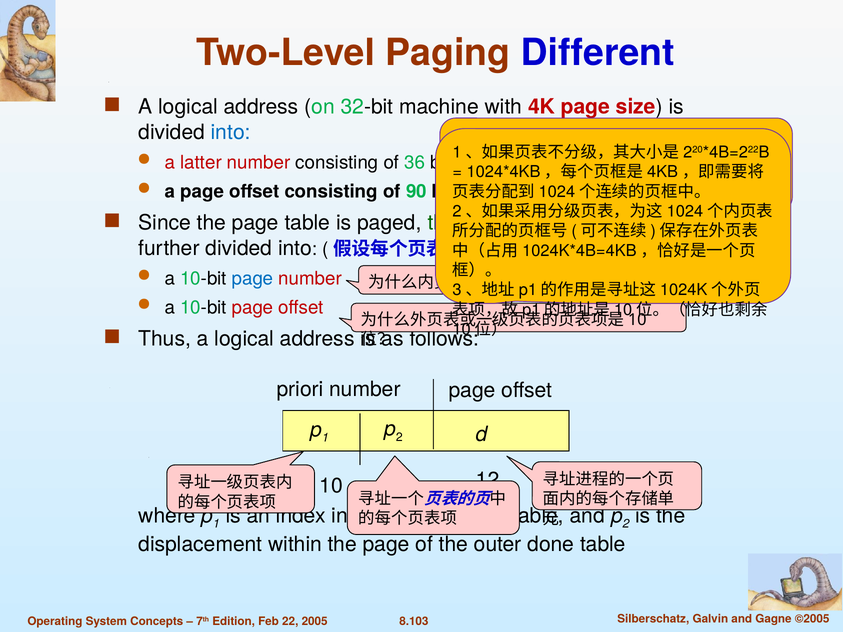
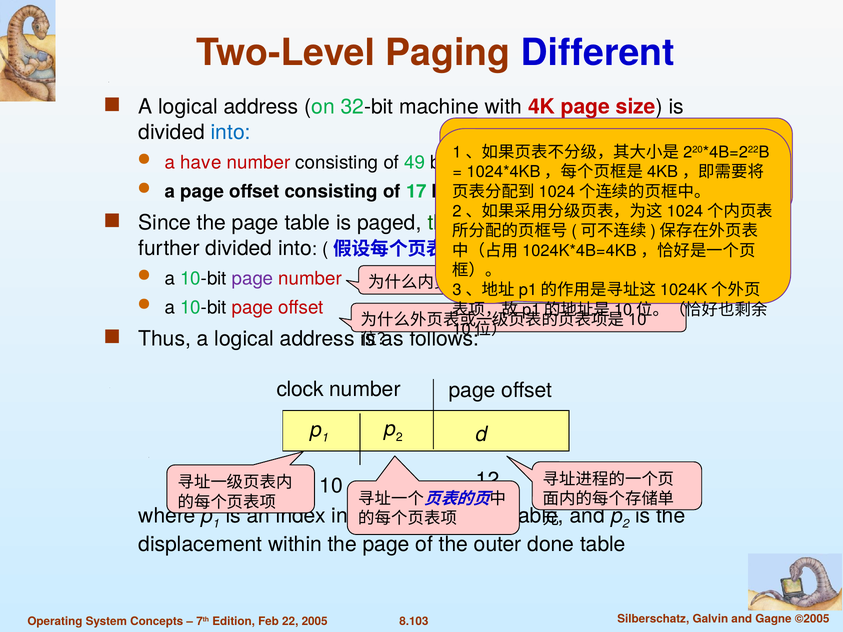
latter: latter -> have (201, 162)
36: 36 -> 49 (415, 162)
90: 90 -> 17 (416, 191)
page colour: blue -> purple (253, 278)
priori: priori -> clock (300, 389)
